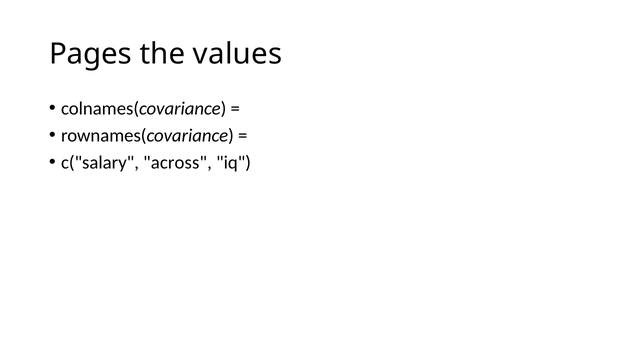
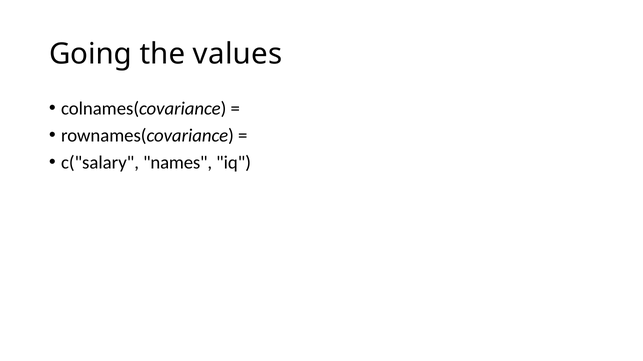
Pages: Pages -> Going (91, 54)
across: across -> names (178, 163)
